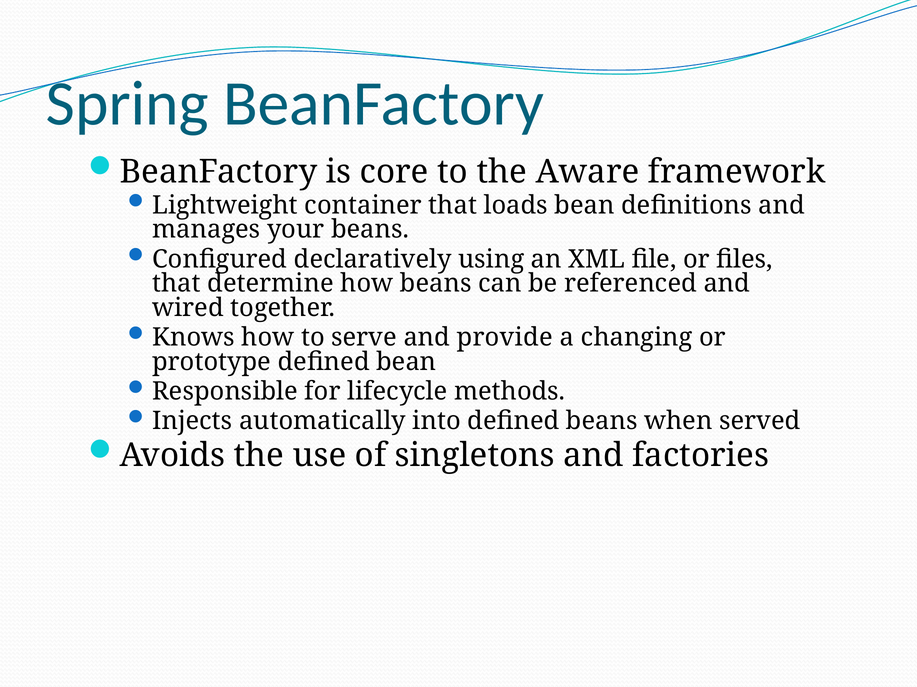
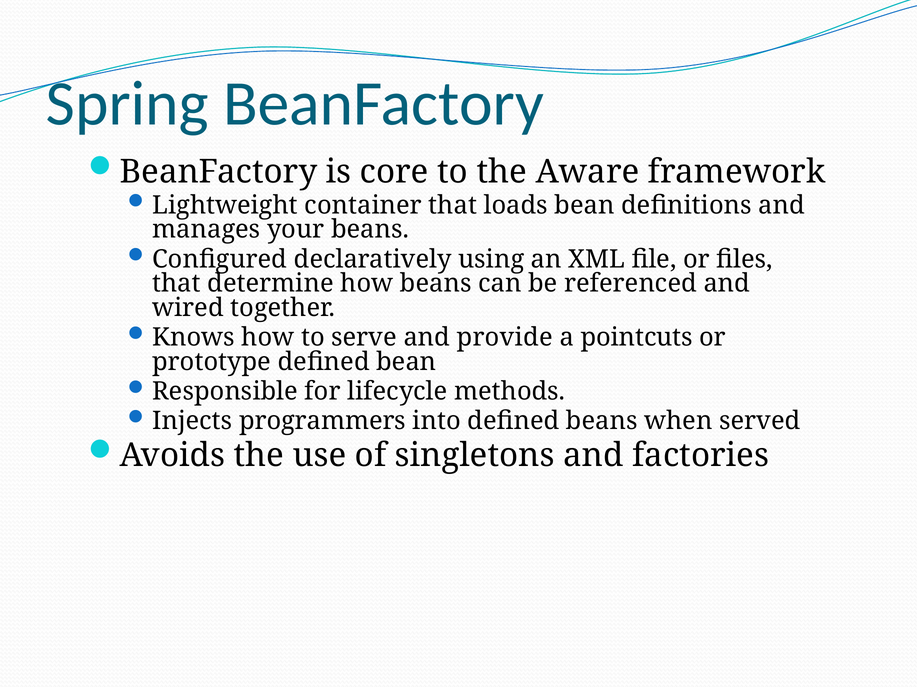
changing: changing -> pointcuts (637, 338)
automatically: automatically -> programmers (323, 422)
